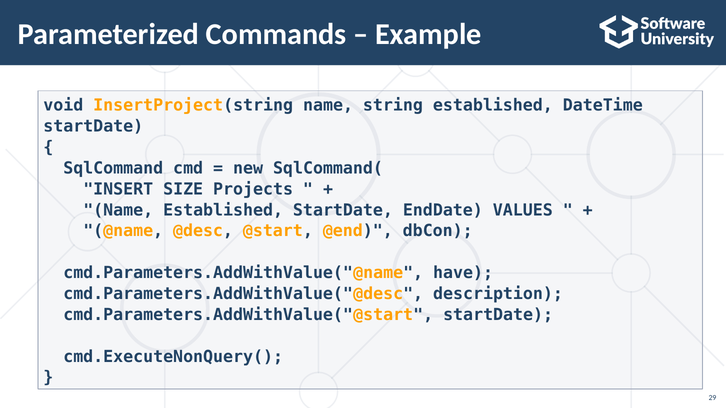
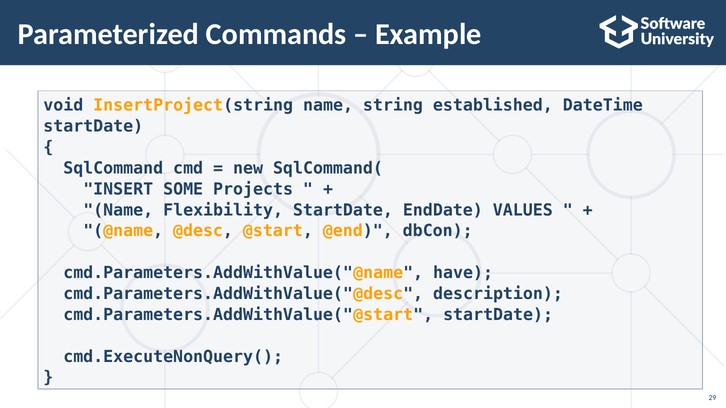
SIZE: SIZE -> SOME (183, 189)
Name Established: Established -> Flexibility (223, 210)
